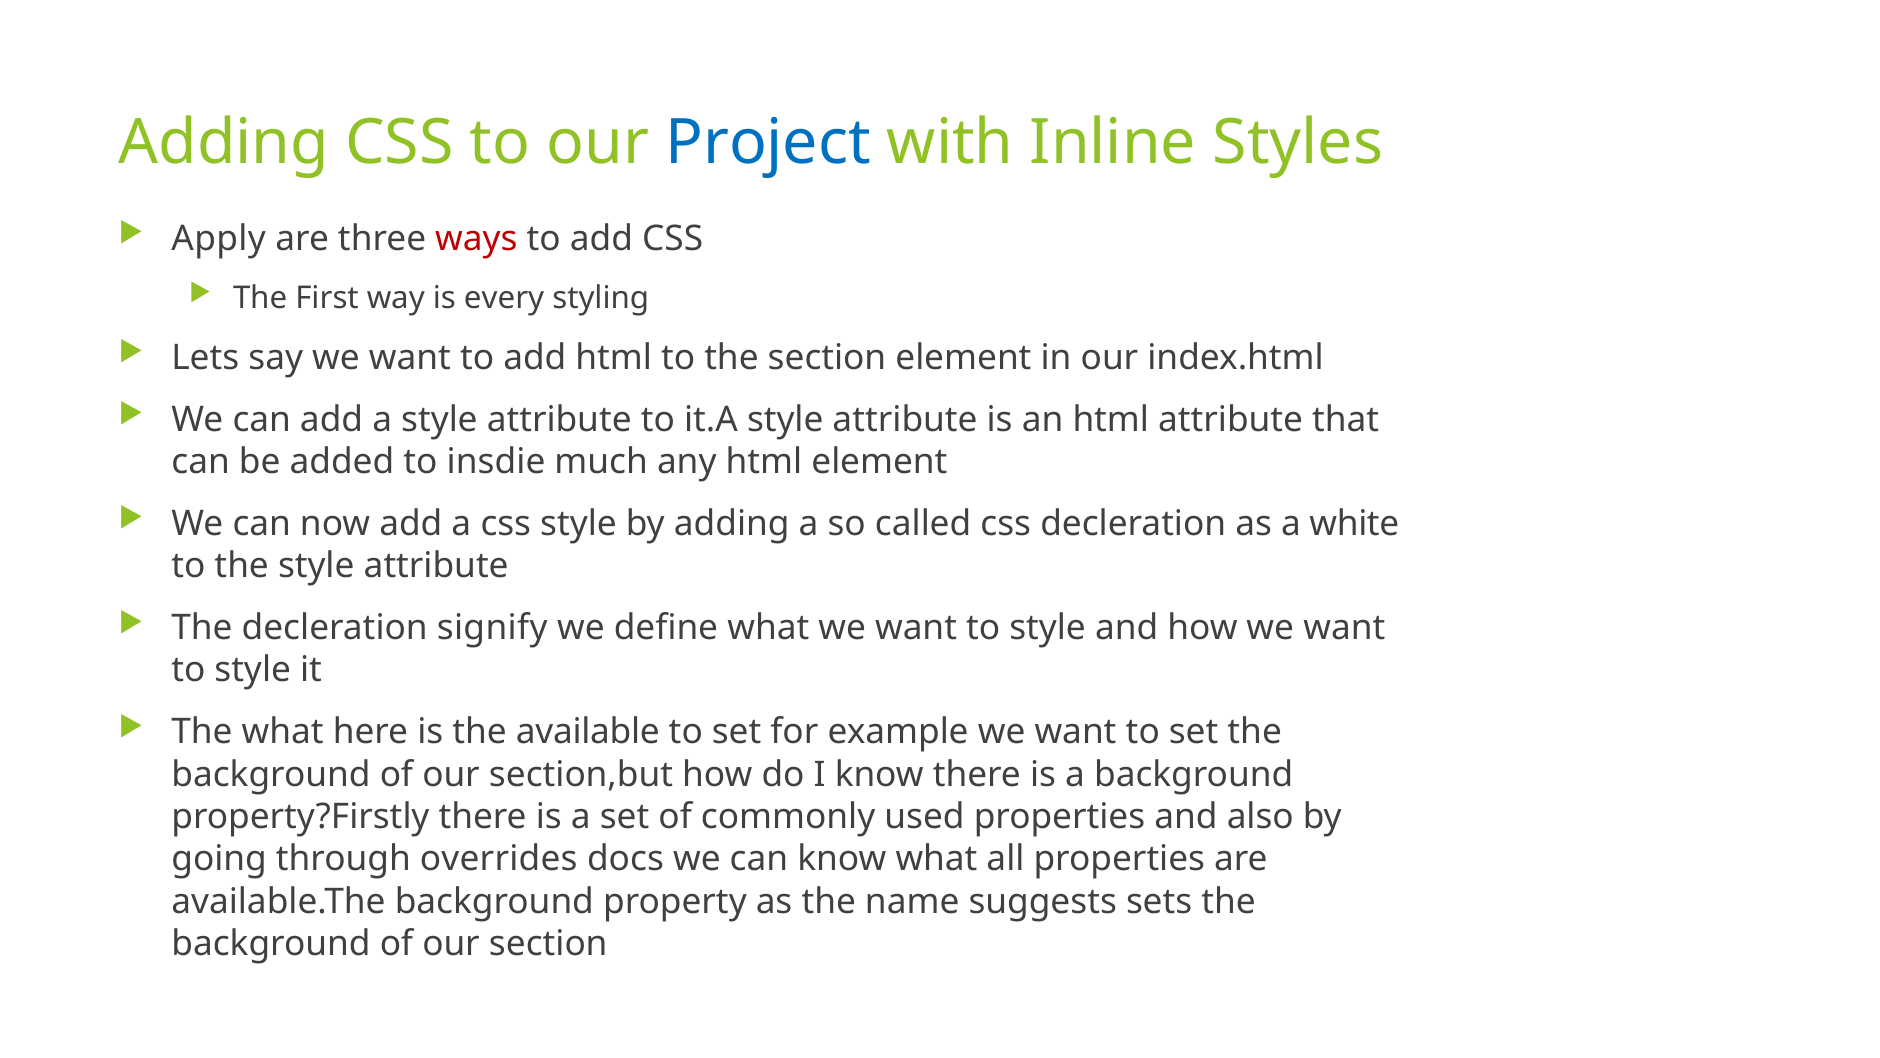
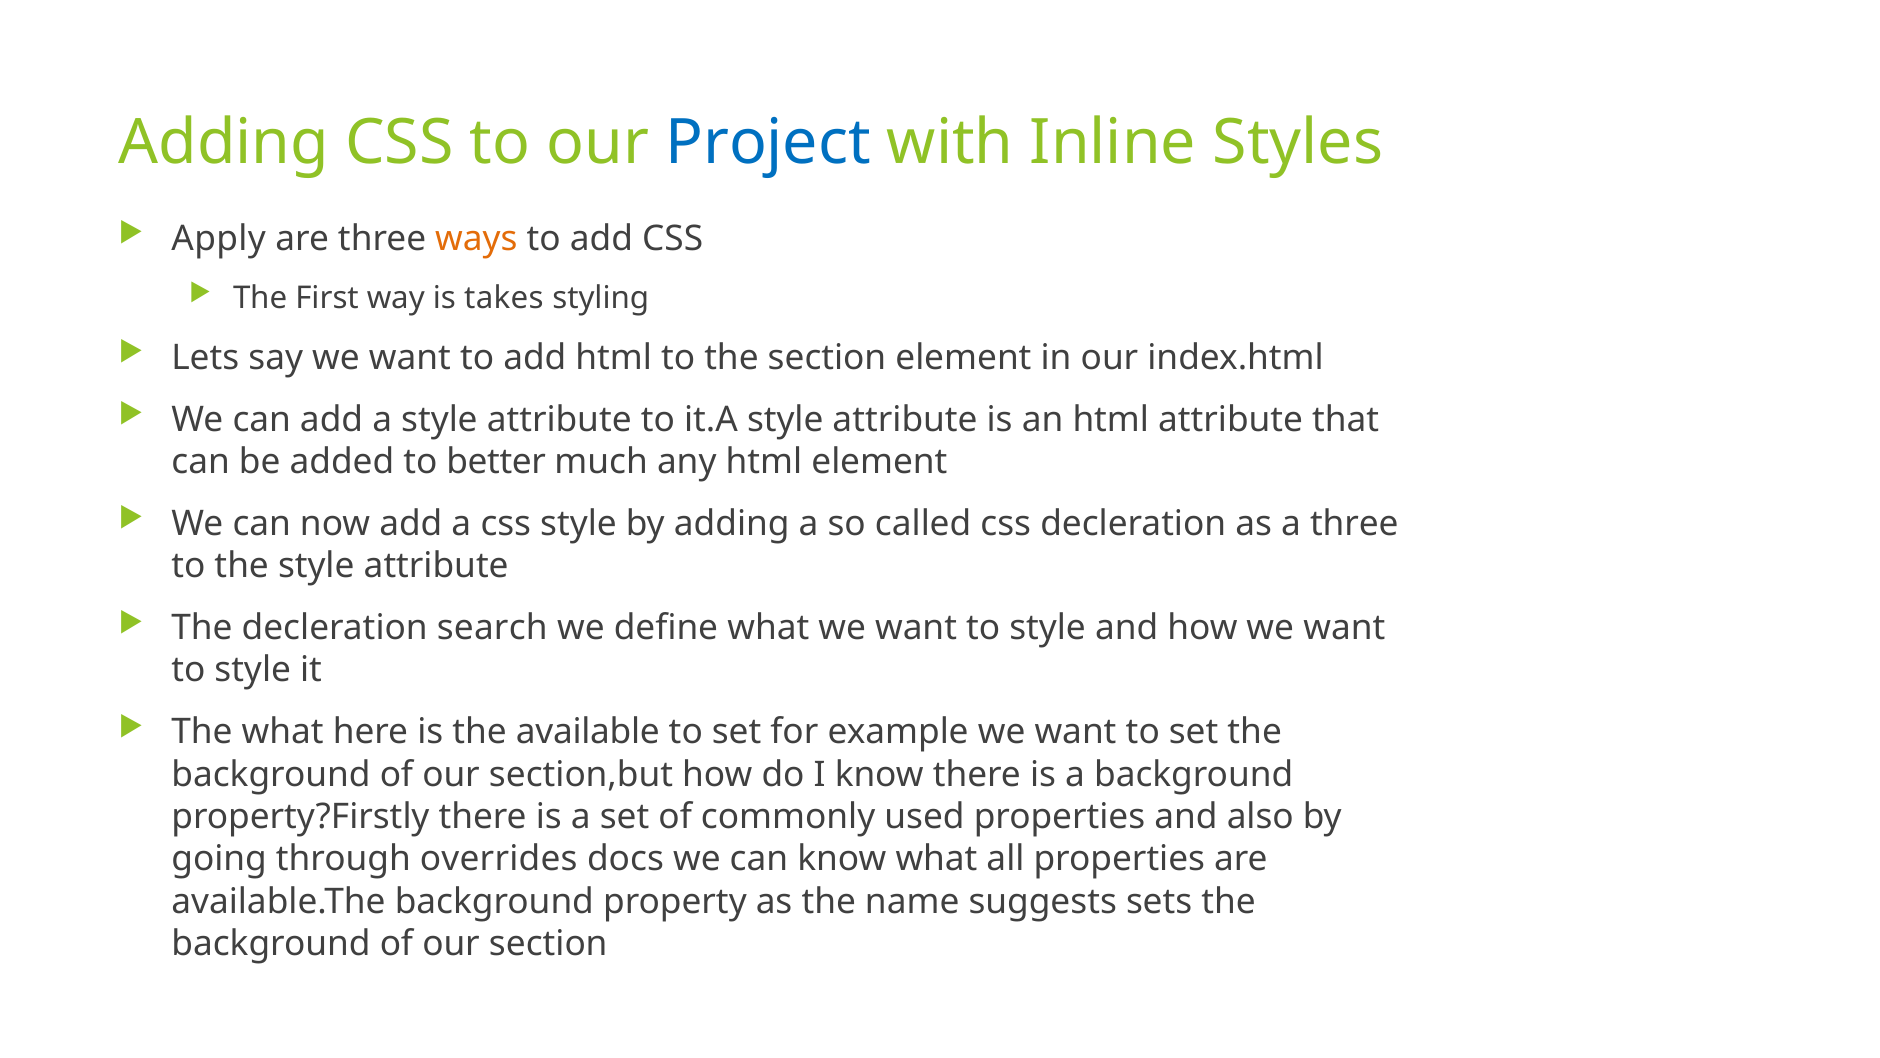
ways colour: red -> orange (476, 238)
every: every -> takes (504, 298)
insdie: insdie -> better (496, 462)
a white: white -> three (1354, 523)
signify: signify -> search (492, 628)
